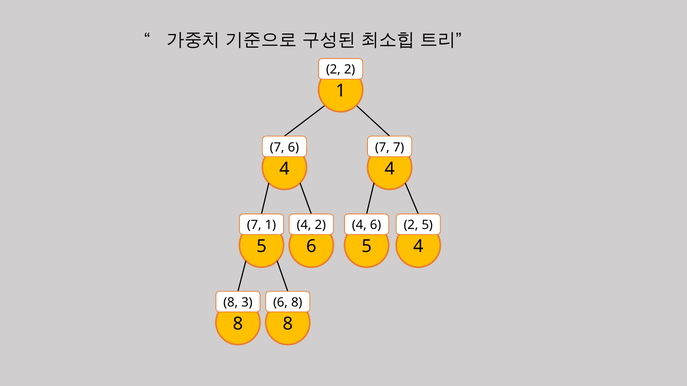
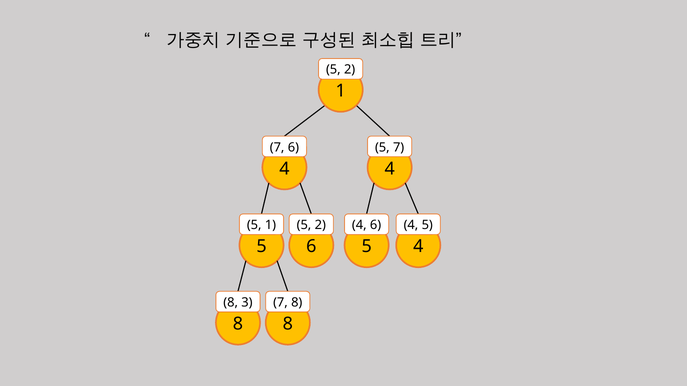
2: 2 -> 5 (333, 70)
7: 7 -> 5 (382, 147)
7: 7 -> 5 (254, 225)
4: 4 -> 5 (304, 225)
2: 2 -> 4 (411, 225)
6: 6 -> 7 (280, 303)
